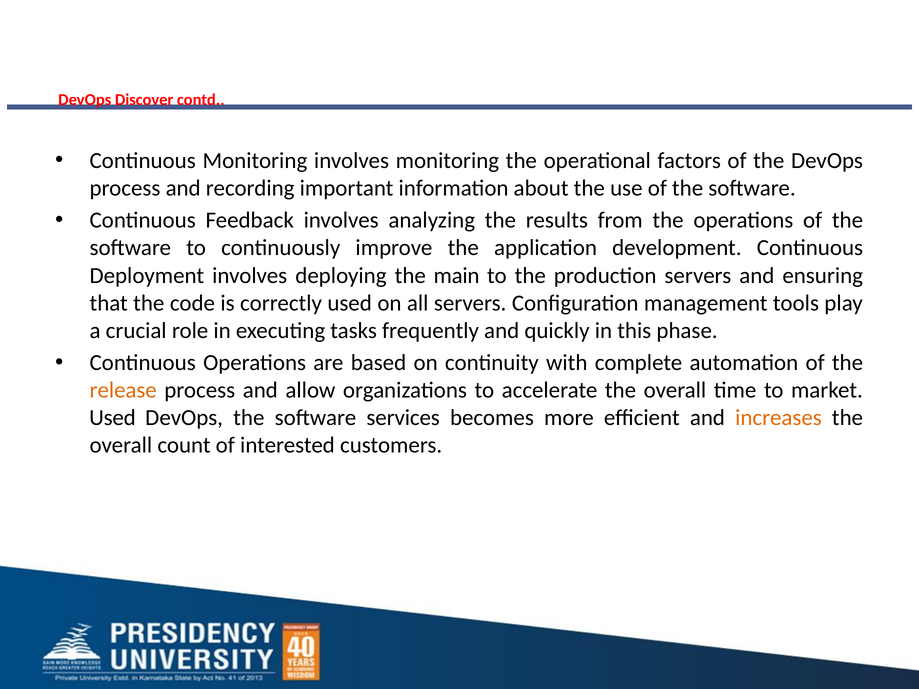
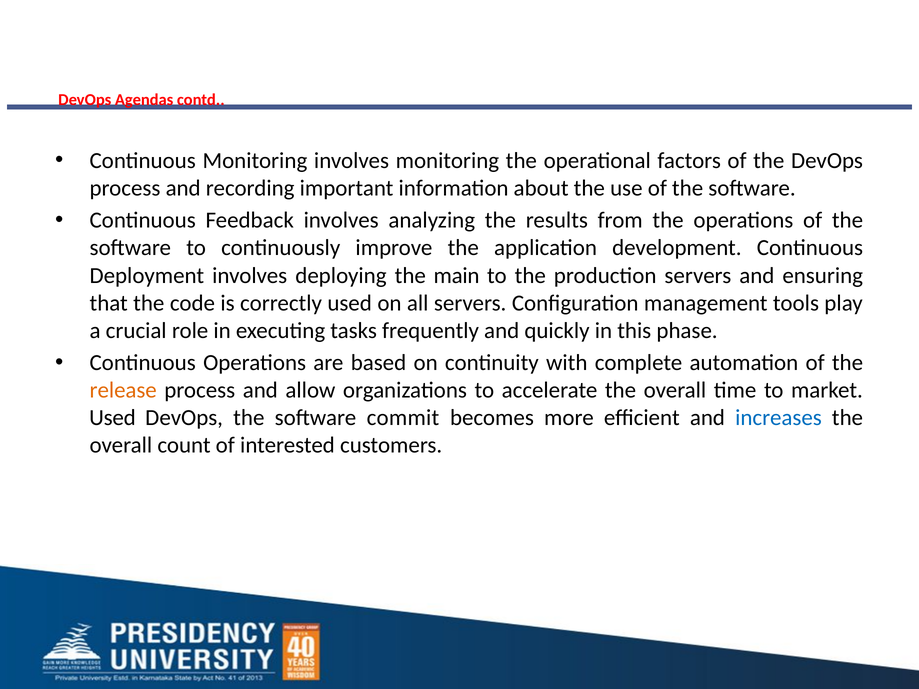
Discover: Discover -> Agendas (144, 100)
services: services -> commit (403, 418)
increases colour: orange -> blue (778, 418)
